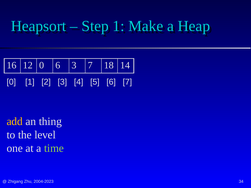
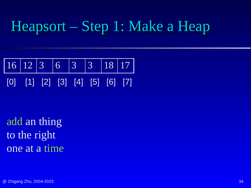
12 0: 0 -> 3 (42, 65)
3 7: 7 -> 3 (90, 65)
14: 14 -> 17 (125, 65)
add colour: yellow -> light green (15, 122)
level: level -> right (45, 135)
